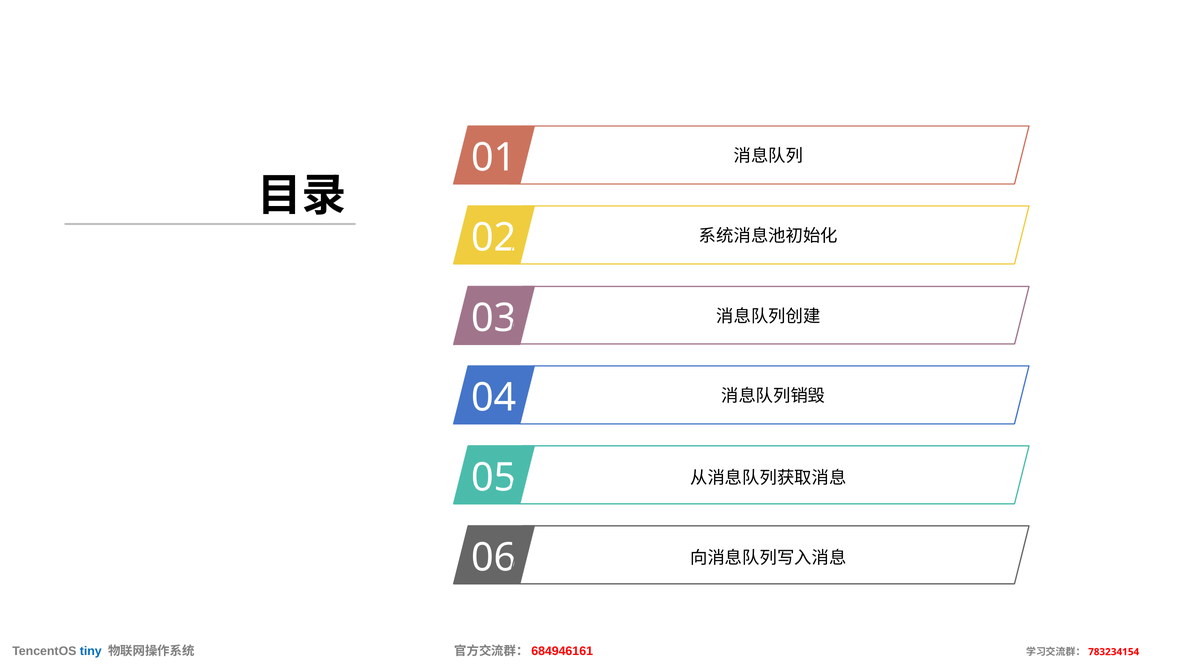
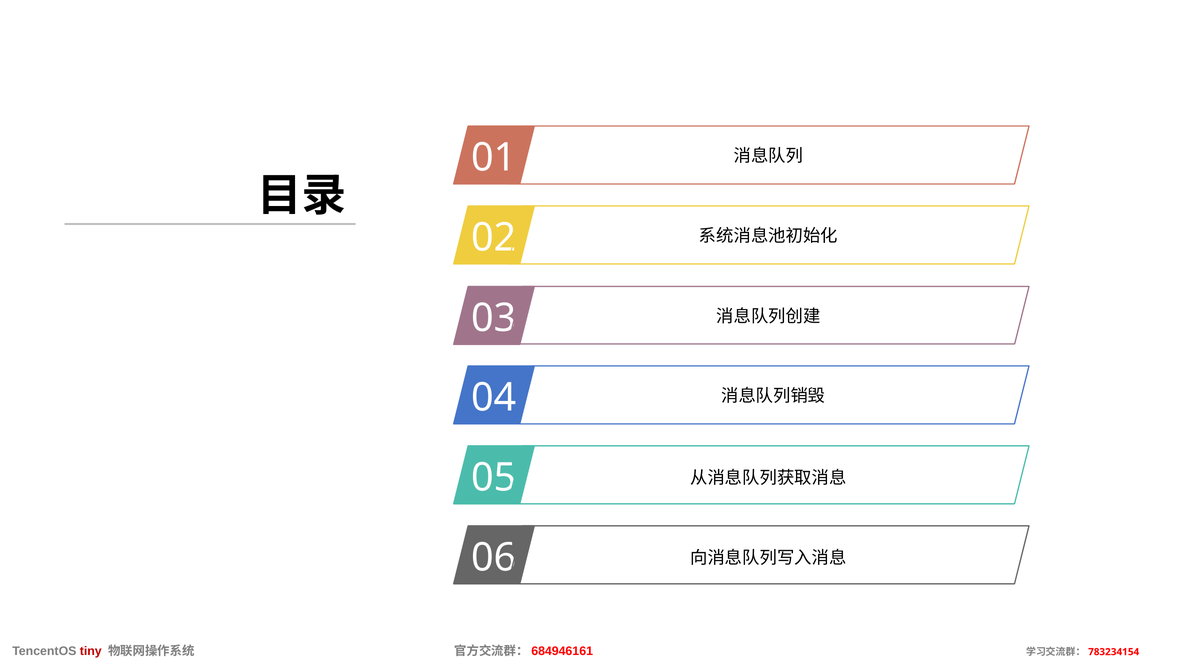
tiny colour: blue -> red (91, 651)
